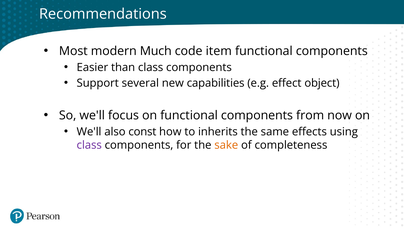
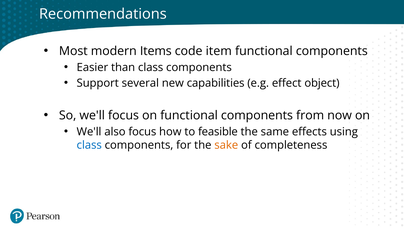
Much: Much -> Items (156, 51)
also const: const -> focus (142, 132)
inherits: inherits -> feasible (218, 132)
class colour: purple -> blue (89, 145)
